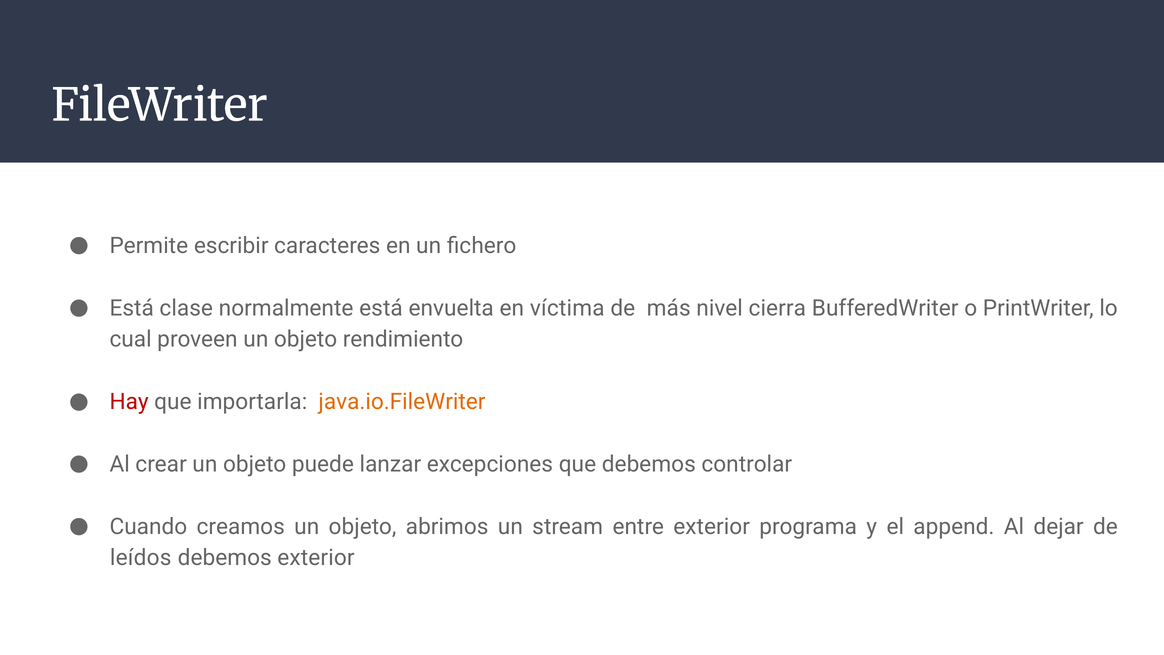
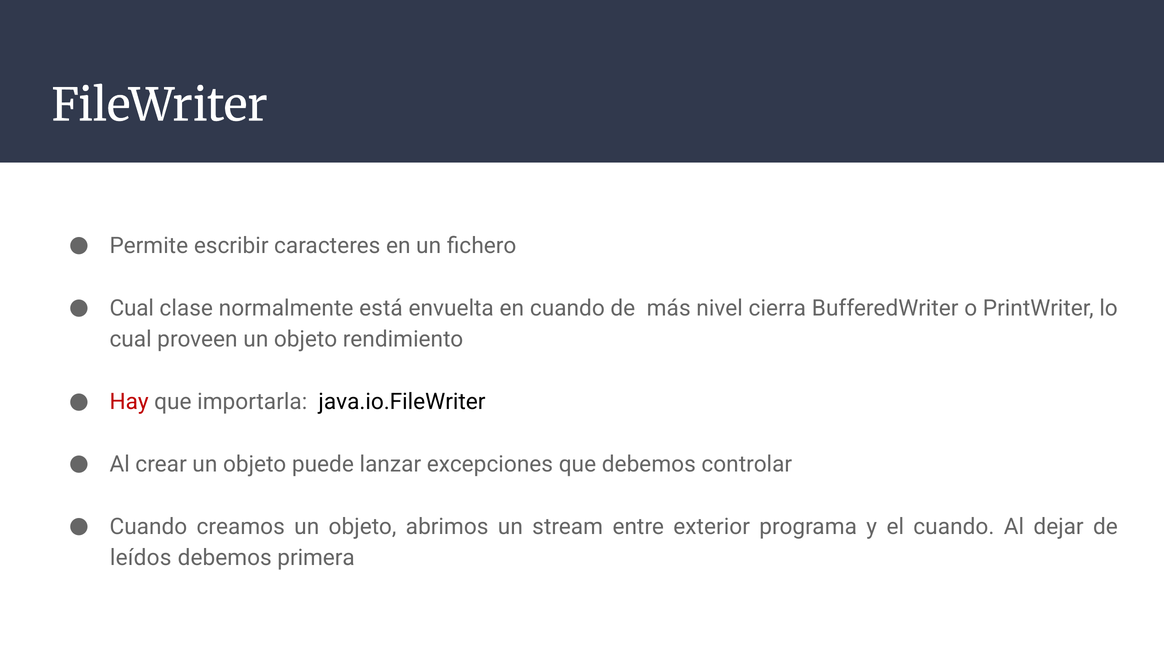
Está: Está -> Cual (132, 308)
en víctima: víctima -> cuando (567, 308)
java.io.FileWriter colour: orange -> black (402, 402)
el append: append -> cuando (954, 527)
debemos exterior: exterior -> primera (316, 558)
